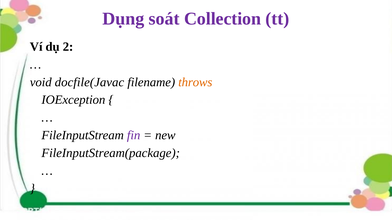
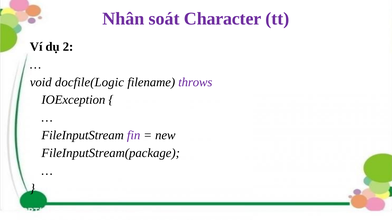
Dụng: Dụng -> Nhân (123, 19)
Collection: Collection -> Character (223, 19)
docfile(Javac: docfile(Javac -> docfile(Logic (89, 82)
throws colour: orange -> purple (195, 82)
